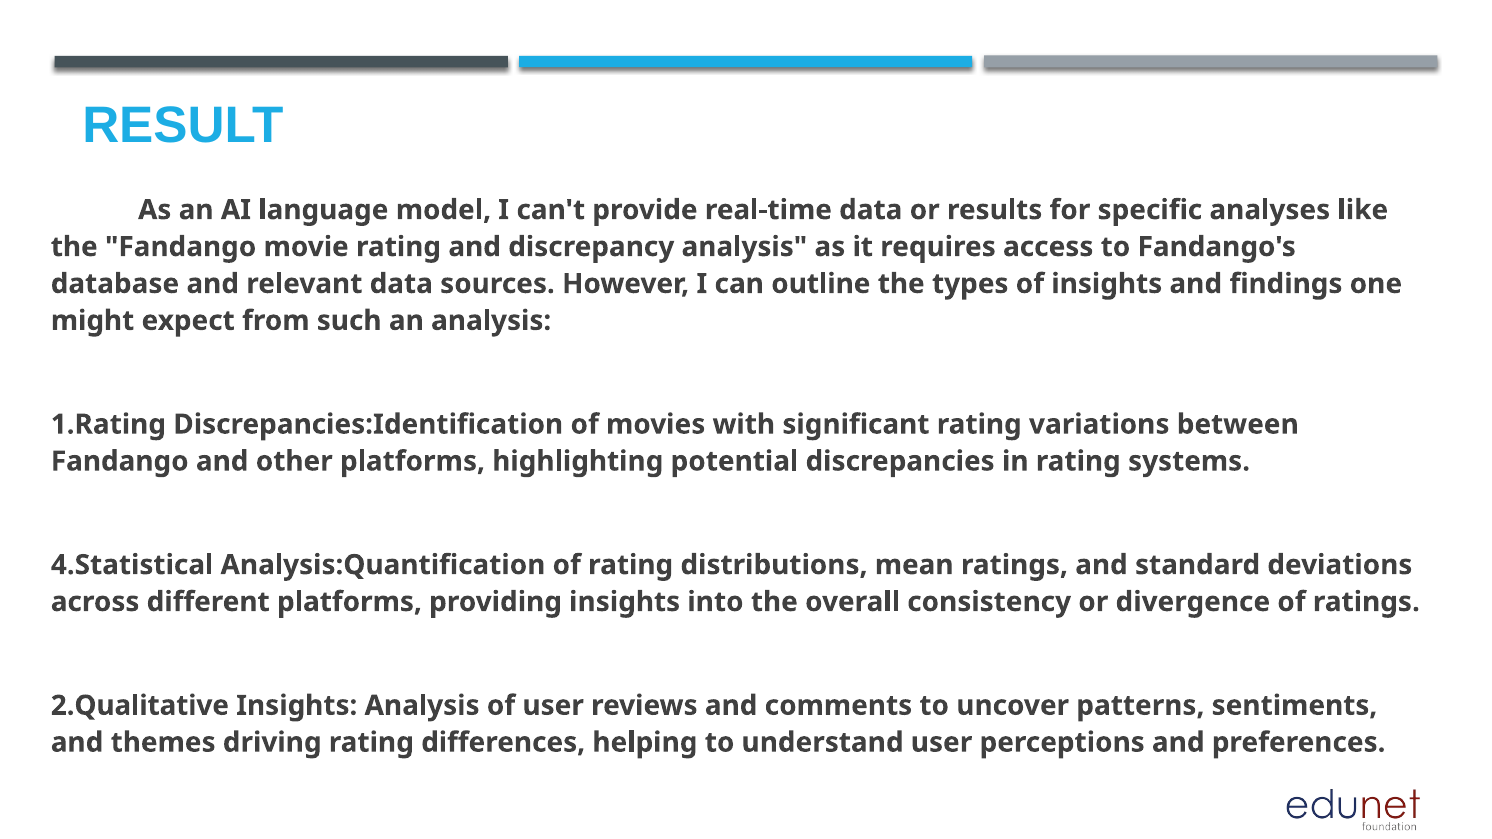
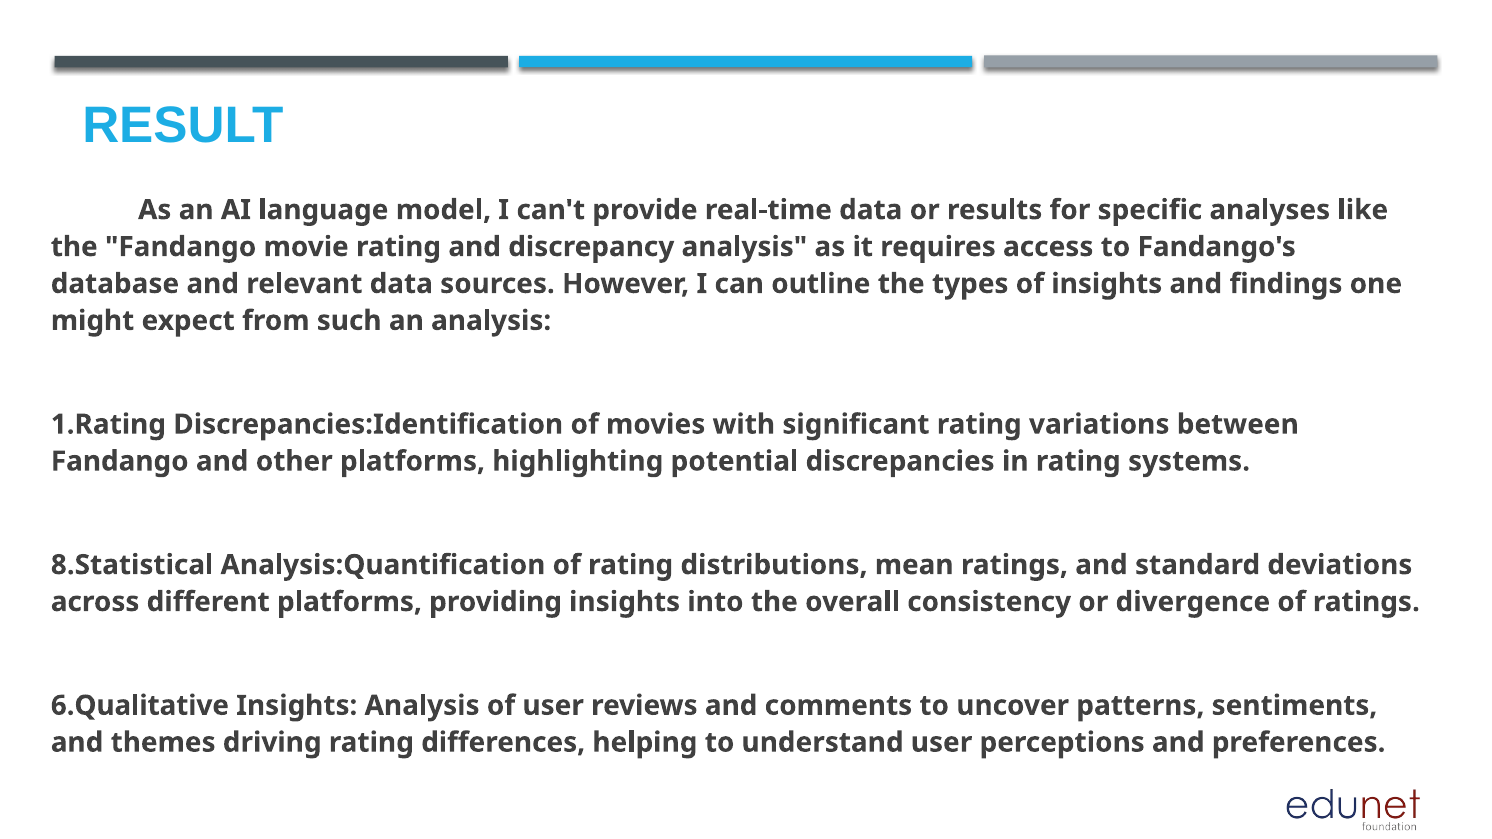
4.Statistical: 4.Statistical -> 8.Statistical (132, 565)
2.Qualitative: 2.Qualitative -> 6.Qualitative (140, 706)
